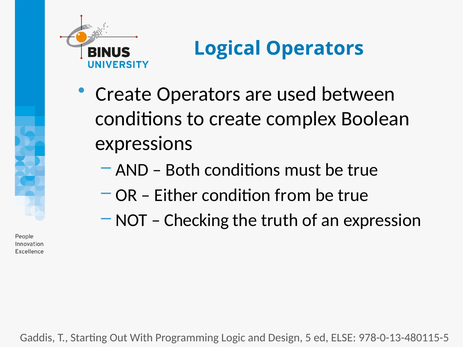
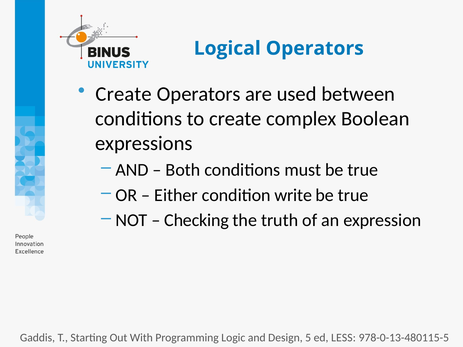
from: from -> write (293, 195)
ELSE: ELSE -> LESS (344, 338)
